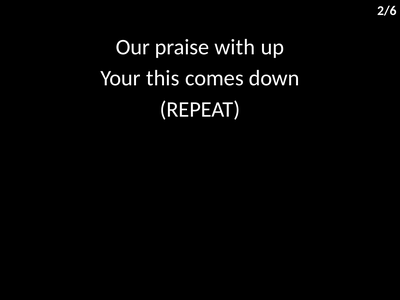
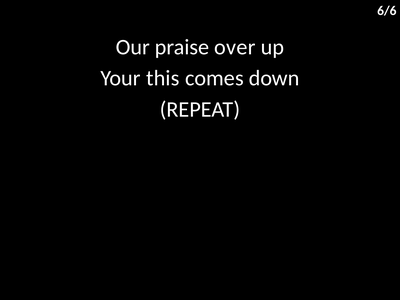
2/6: 2/6 -> 6/6 (387, 11)
with: with -> over (235, 47)
